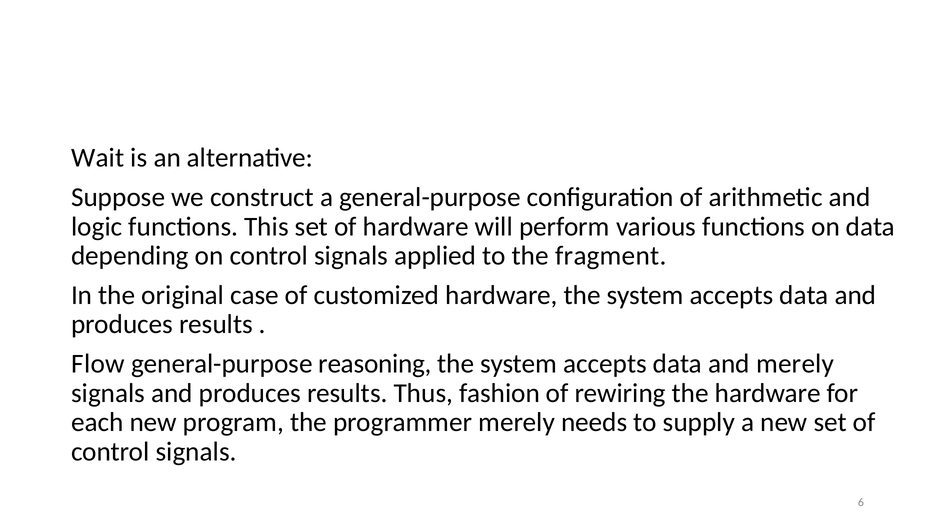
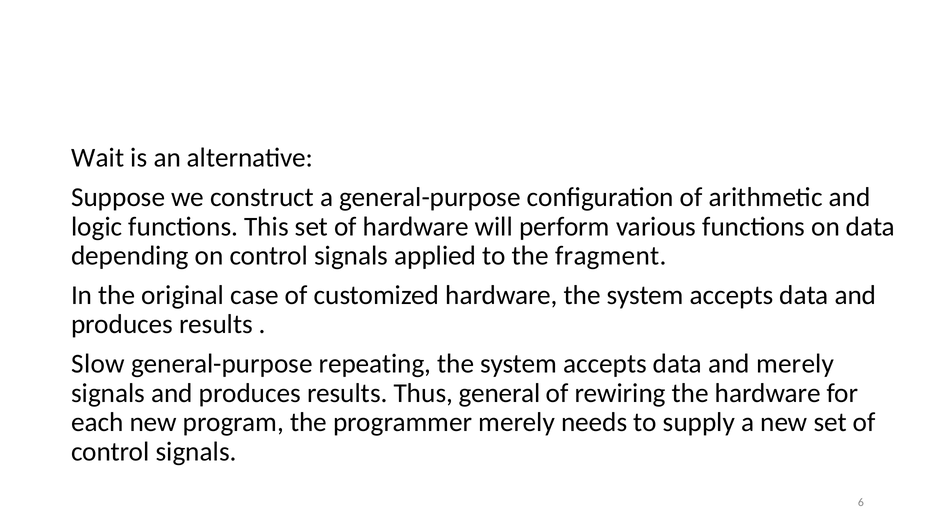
Flow: Flow -> Slow (98, 364)
reasoning: reasoning -> repeating (375, 364)
fashion: fashion -> general (500, 393)
